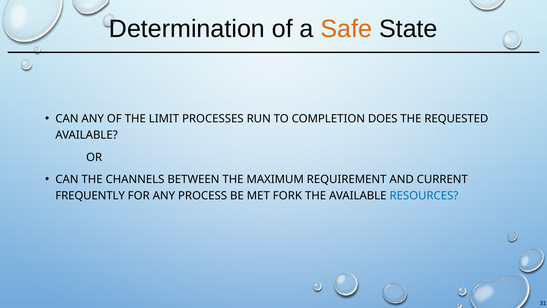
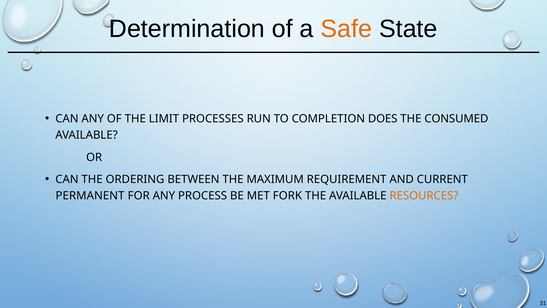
REQUESTED: REQUESTED -> CONSUMED (456, 119)
CHANNELS: CHANNELS -> ORDERING (135, 179)
FREQUENTLY: FREQUENTLY -> PERMANENT (90, 196)
RESOURCES colour: blue -> orange (424, 196)
